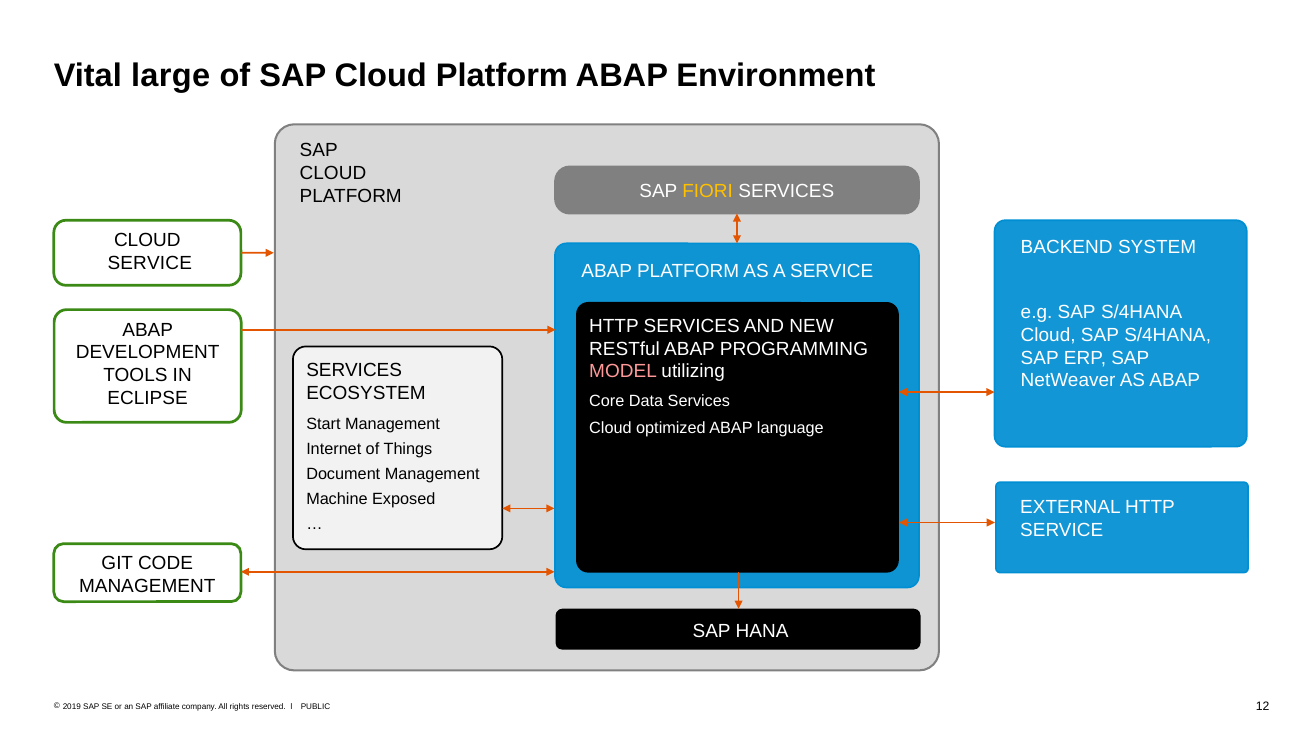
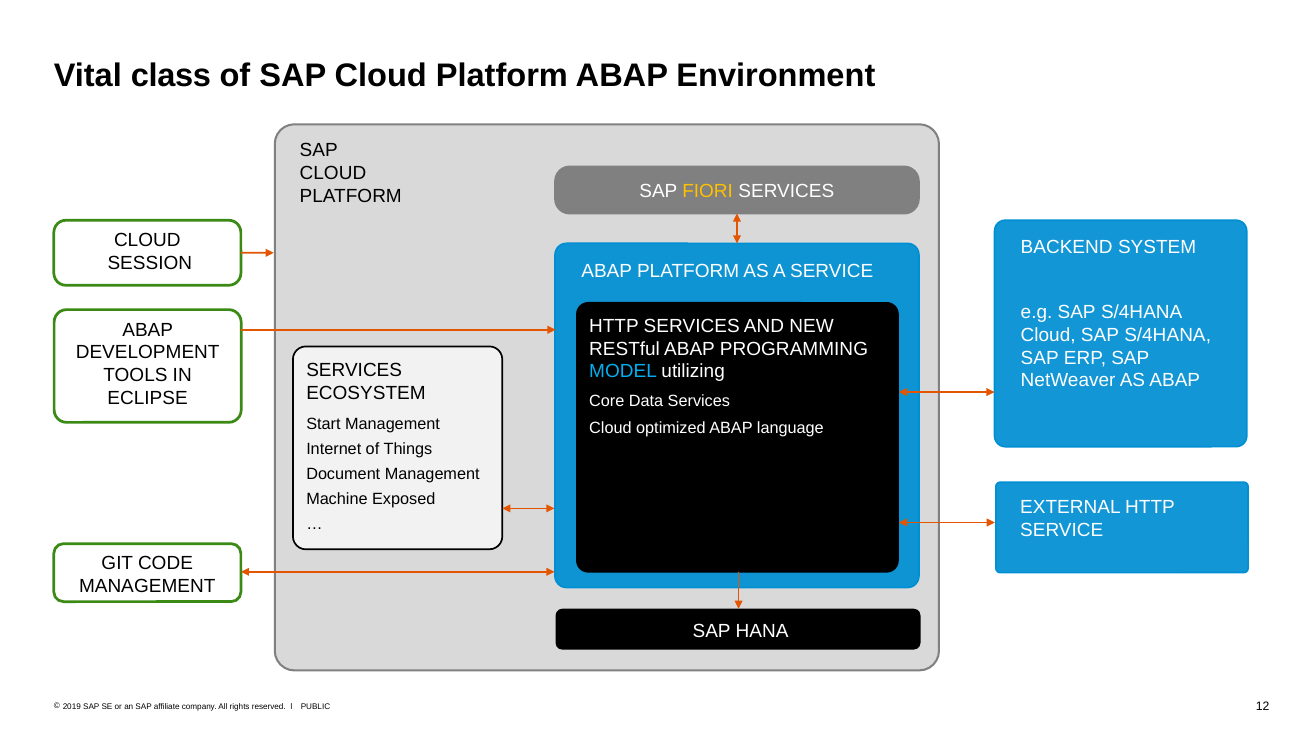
large: large -> class (171, 76)
SERVICE: SERVICE -> SESSION (150, 263)
MODEL colour: pink -> light blue (623, 371)
